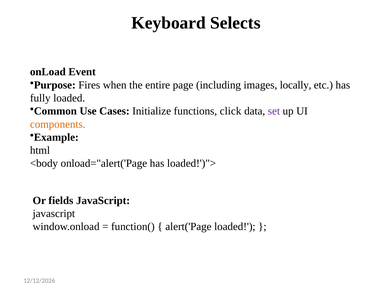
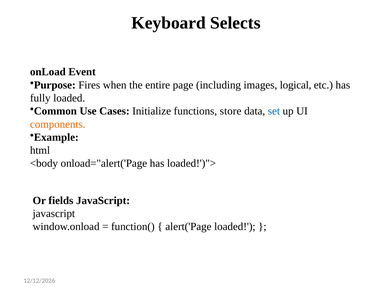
locally: locally -> logical (296, 85)
click: click -> store (231, 111)
set colour: purple -> blue (274, 111)
